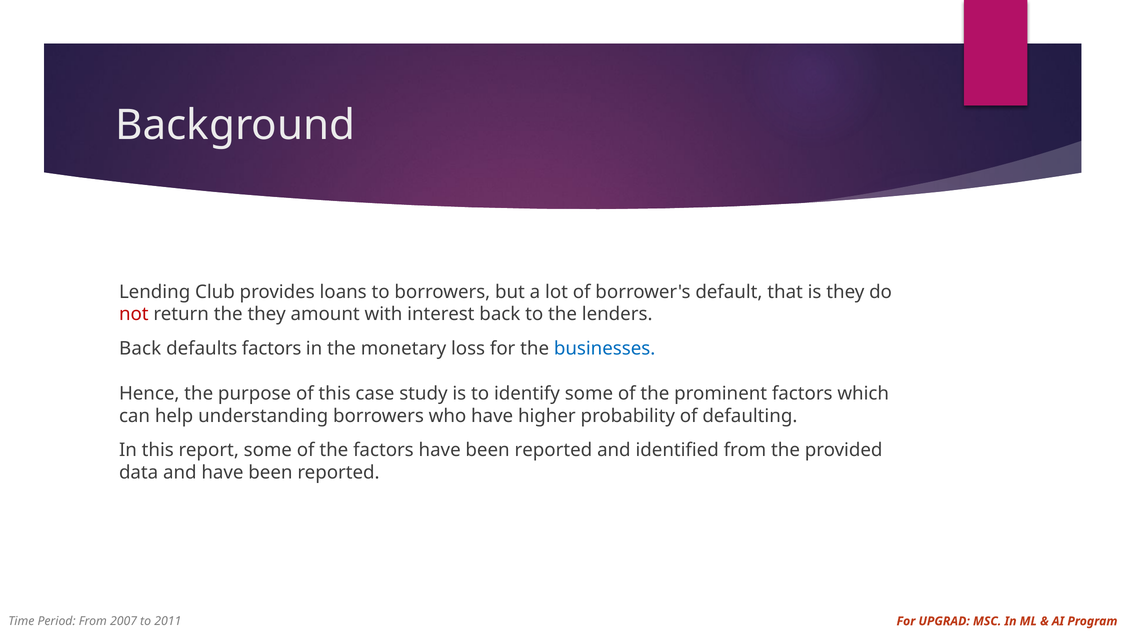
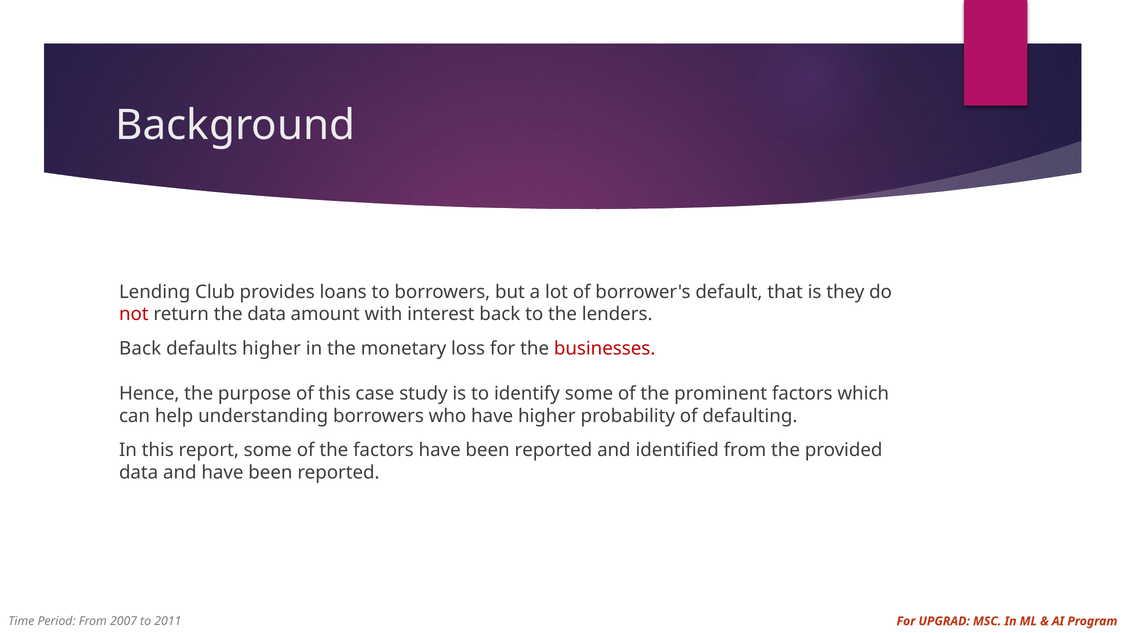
the they: they -> data (267, 314)
defaults factors: factors -> higher (271, 349)
businesses colour: blue -> red (605, 349)
